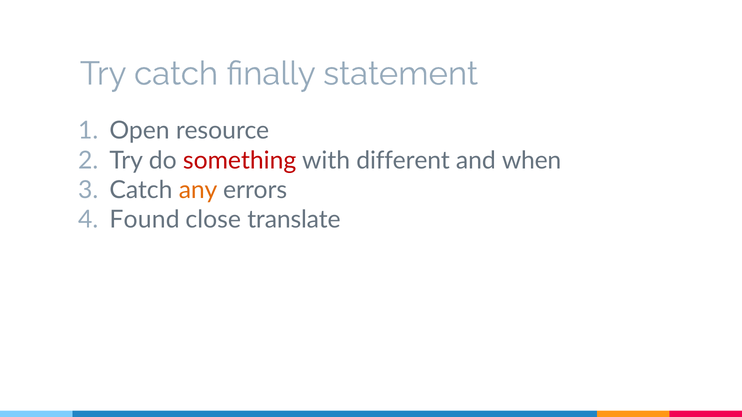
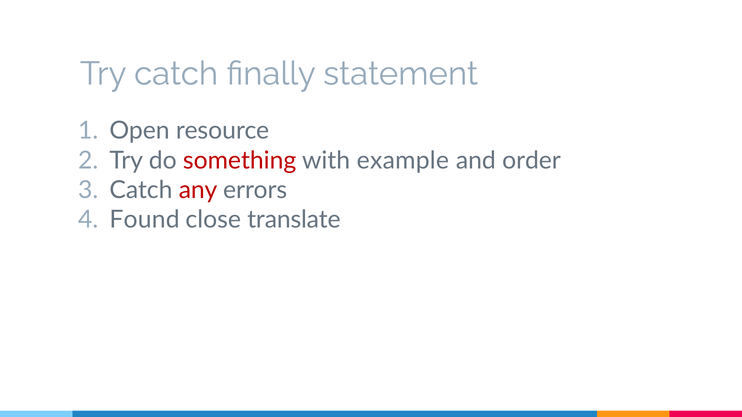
different: different -> example (403, 161)
when: when -> order (532, 161)
any colour: orange -> red (198, 190)
